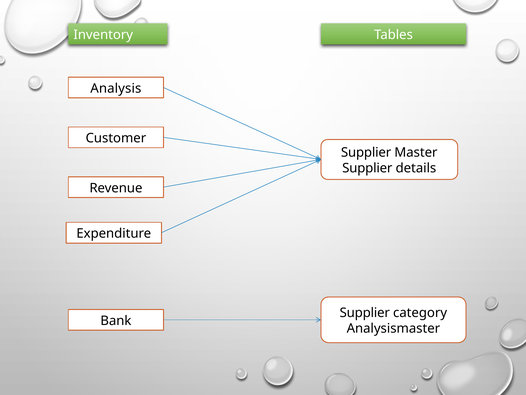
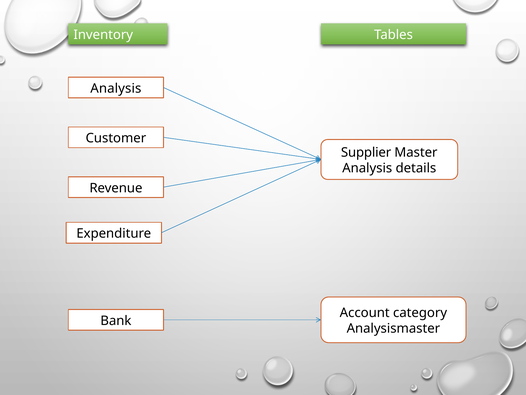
Supplier: Supplier -> Analysis (367, 168)
Supplier: Supplier -> Account (365, 312)
